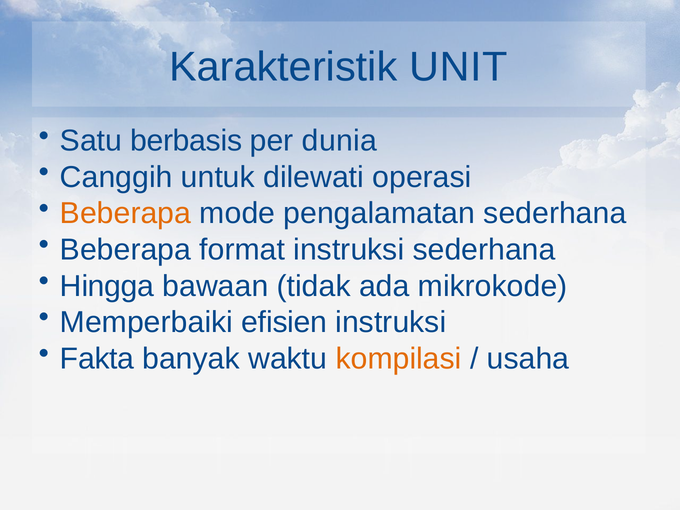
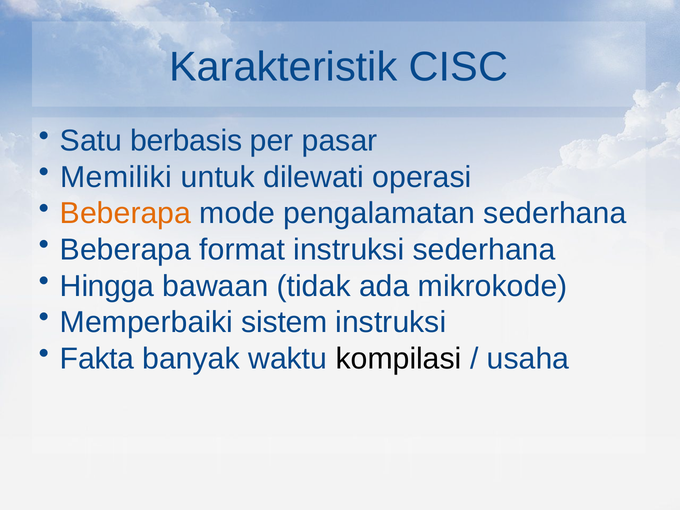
UNIT: UNIT -> CISC (459, 67)
dunia: dunia -> pasar (340, 141)
Canggih: Canggih -> Memiliki (116, 177)
efisien: efisien -> sistem (284, 322)
kompilasi colour: orange -> black (399, 359)
